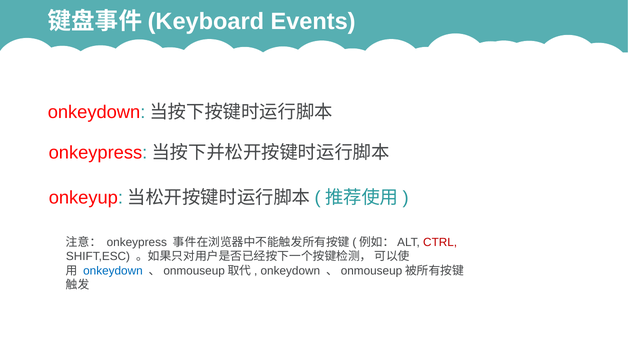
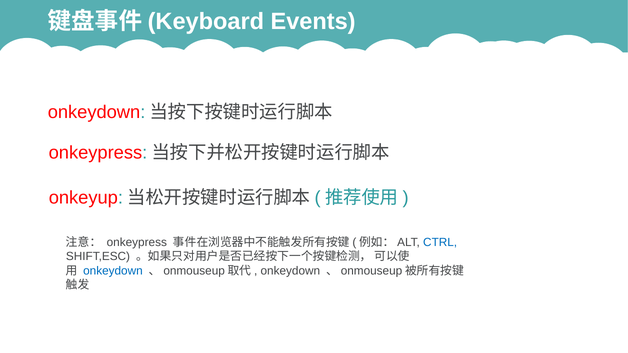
CTRL colour: red -> blue (440, 243)
